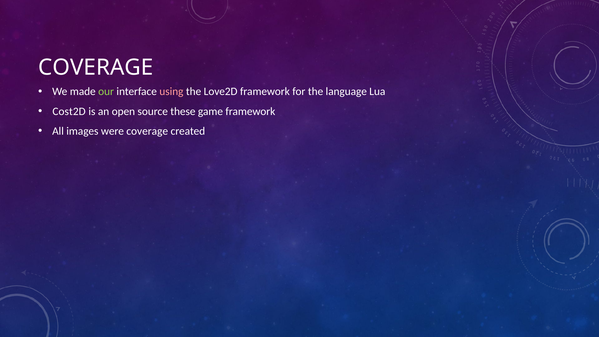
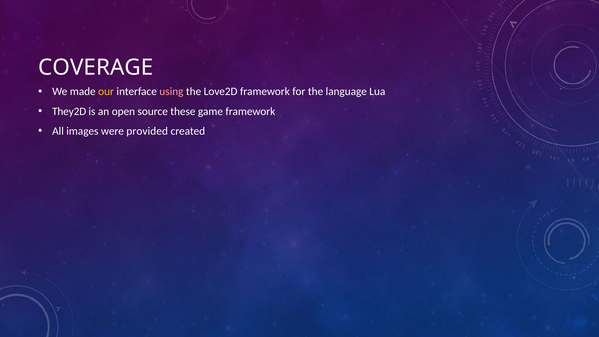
our colour: light green -> yellow (106, 92)
Cost2D: Cost2D -> They2D (69, 111)
were coverage: coverage -> provided (147, 131)
